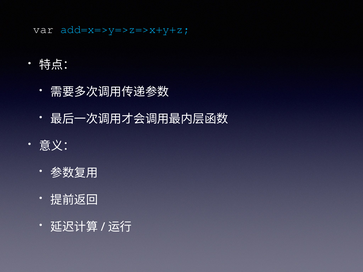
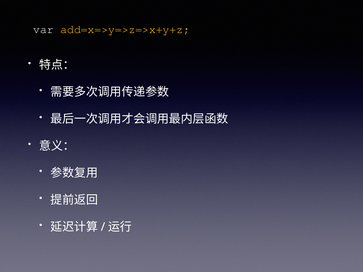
add=x=>y=>z=>x+y+z colour: light blue -> yellow (125, 29)
